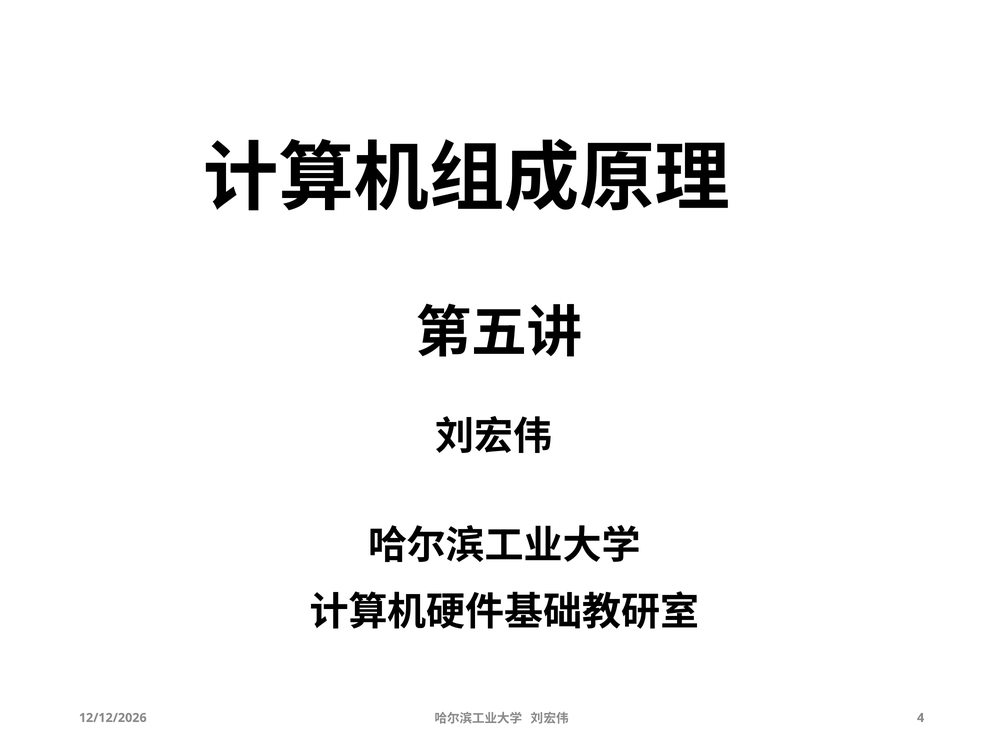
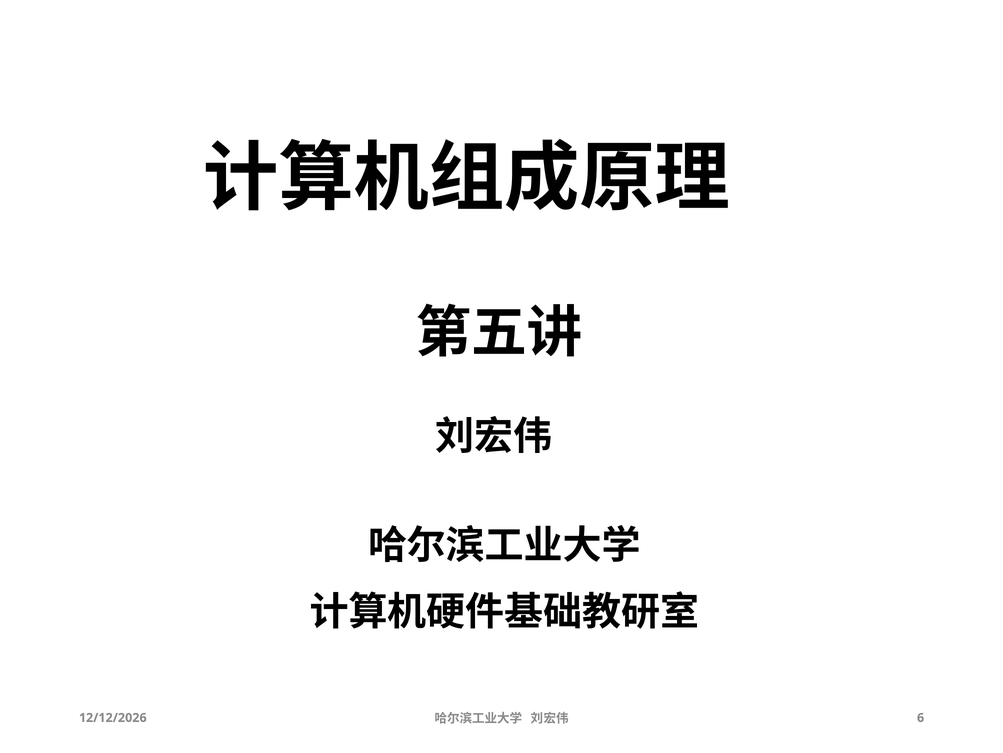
4: 4 -> 6 (921, 717)
